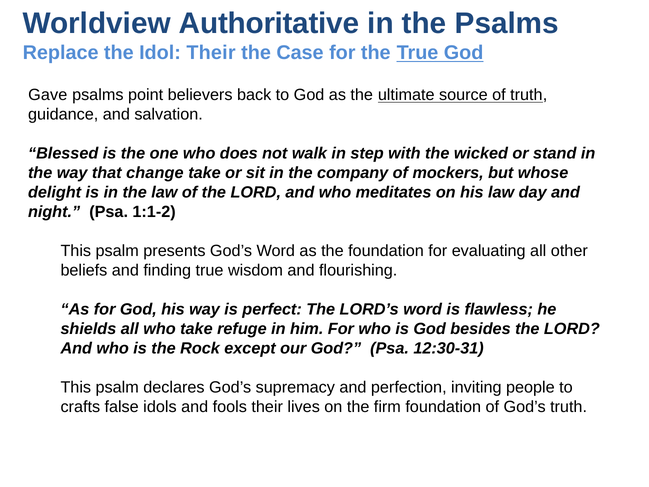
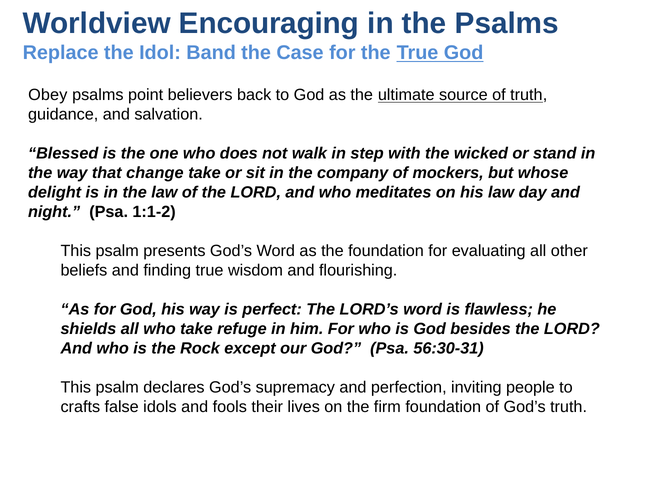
Authoritative: Authoritative -> Encouraging (269, 24)
Idol Their: Their -> Band (211, 53)
Gave: Gave -> Obey (48, 95)
12:30-31: 12:30-31 -> 56:30-31 (449, 348)
